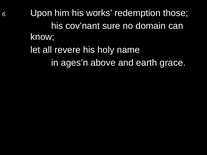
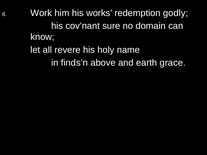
Upon: Upon -> Work (41, 13)
those: those -> godly (176, 13)
ages’n: ages’n -> finds’n (74, 63)
